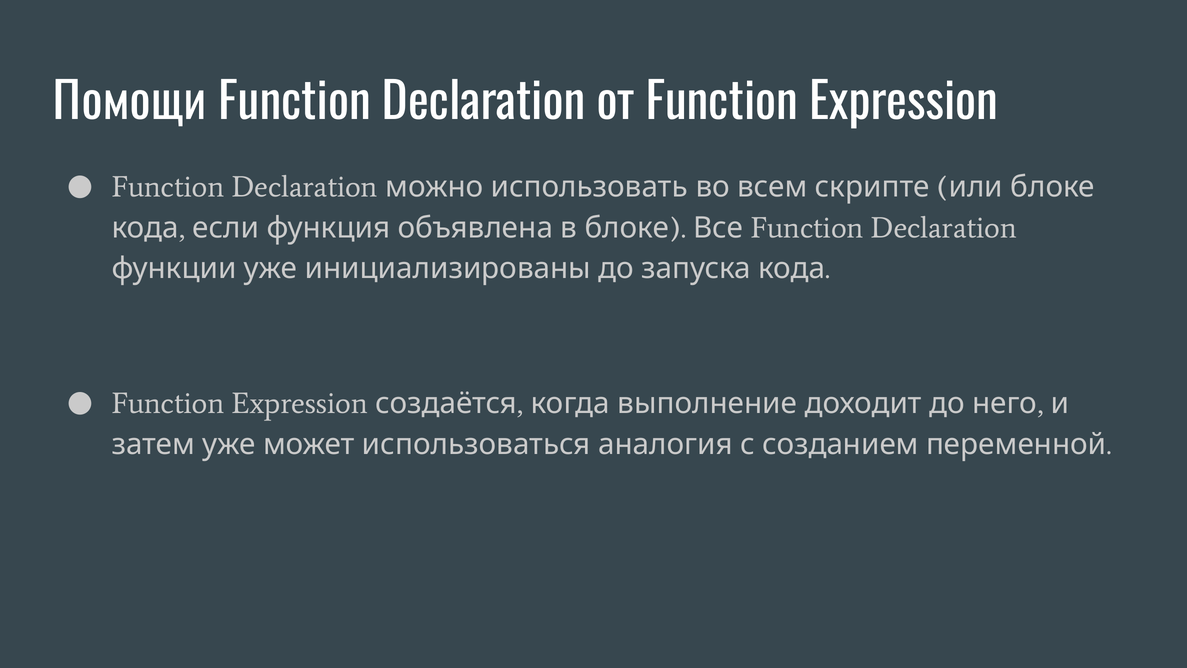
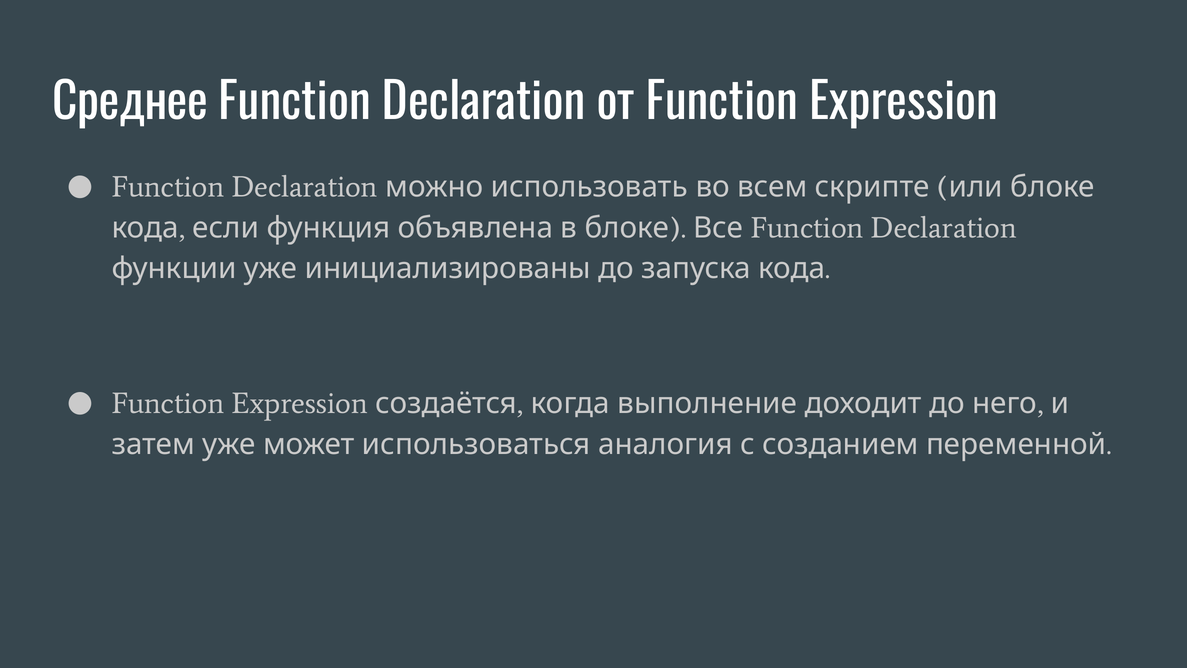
Помощи: Помощи -> Среднее (130, 103)
